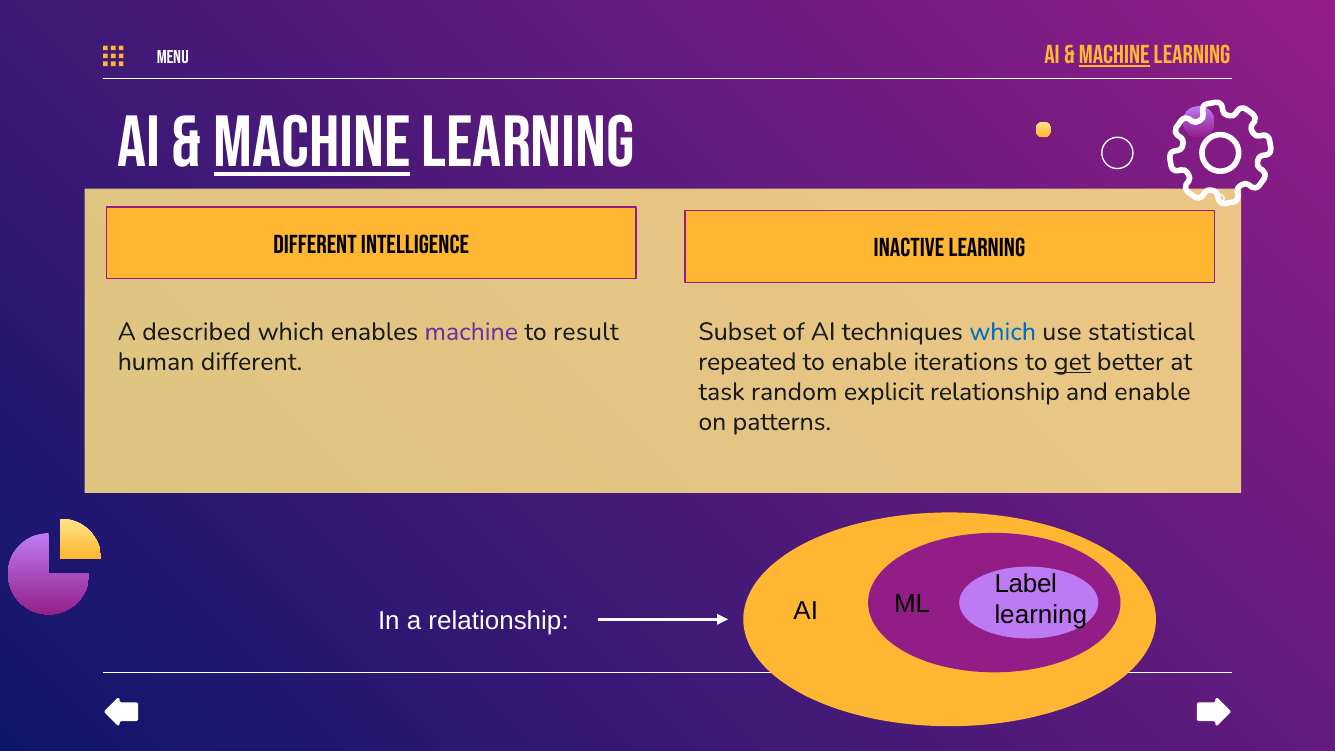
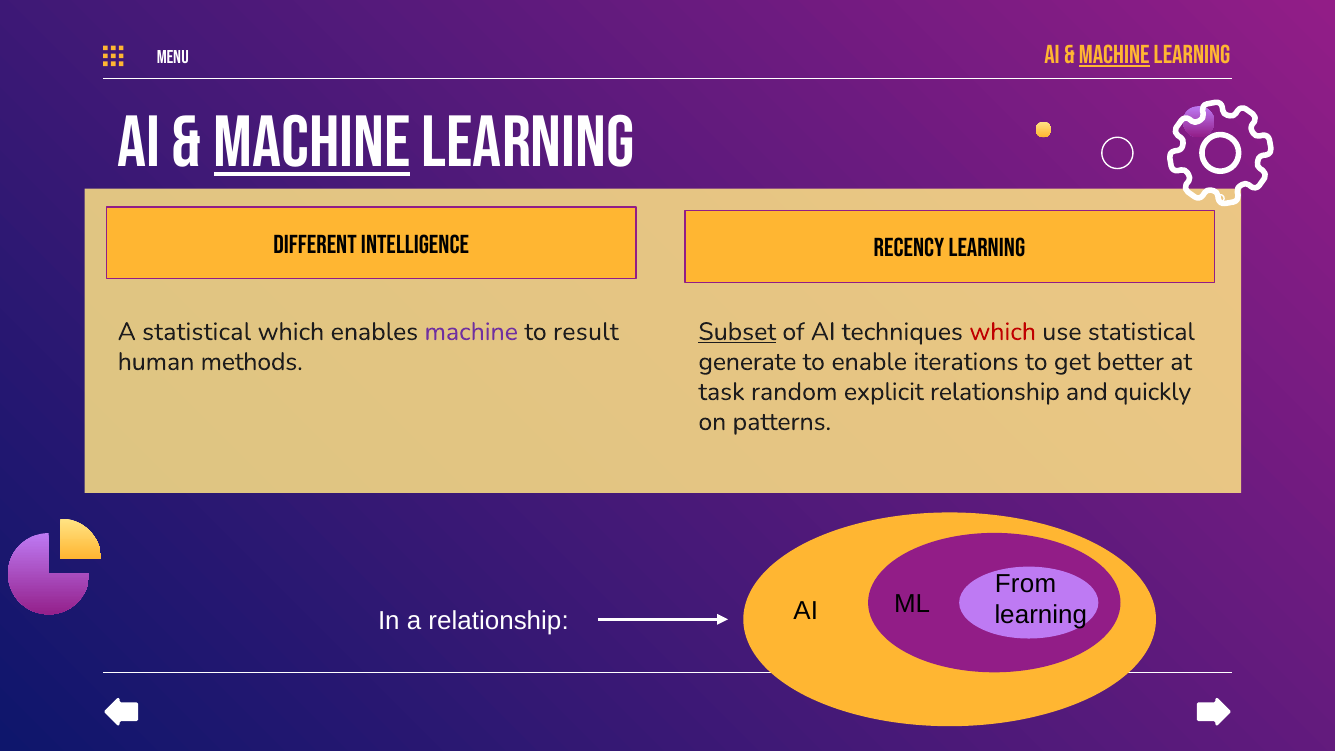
Inactive: Inactive -> Recency (909, 248)
A described: described -> statistical (197, 332)
Subset underline: none -> present (737, 332)
which colour: blue -> red (1003, 332)
human different: different -> methods (252, 362)
repeated: repeated -> generate (747, 362)
get underline: present -> none (1072, 362)
and enable: enable -> quickly (1153, 392)
Label: Label -> From (1026, 584)
